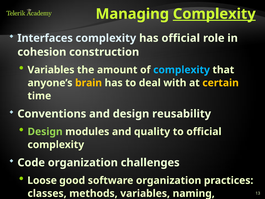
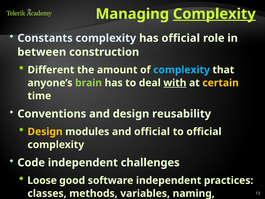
Interfaces: Interfaces -> Constants (45, 38)
cohesion: cohesion -> between (42, 52)
Variables: Variables -> Different (51, 70)
brain colour: yellow -> light green (89, 83)
with underline: none -> present (175, 83)
Design colour: light green -> yellow (45, 131)
and quality: quality -> official (152, 131)
Code organization: organization -> independent (83, 162)
software organization: organization -> independent (169, 180)
